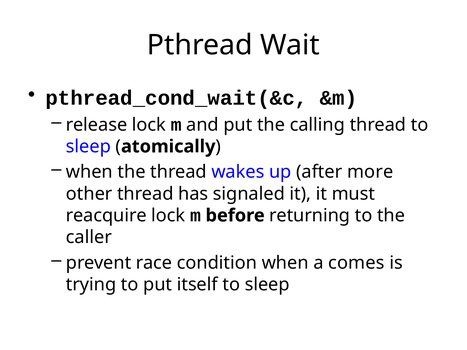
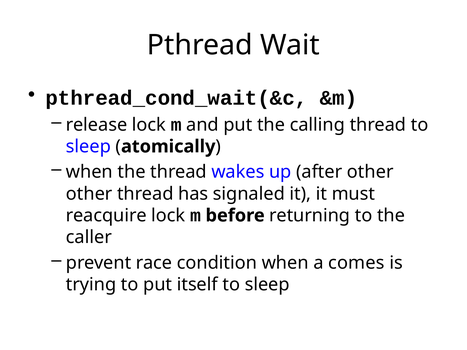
after more: more -> other (370, 172)
